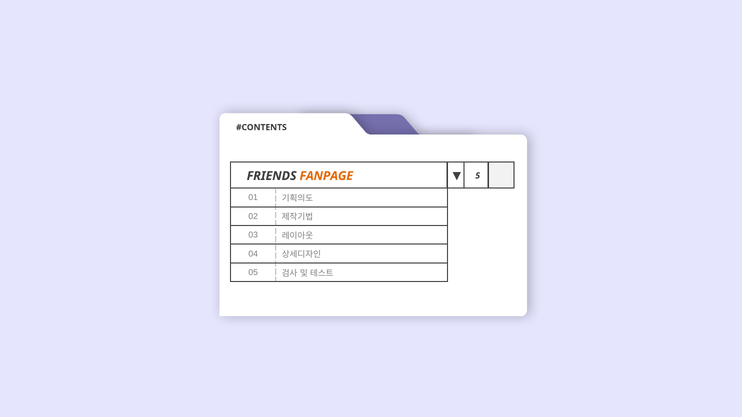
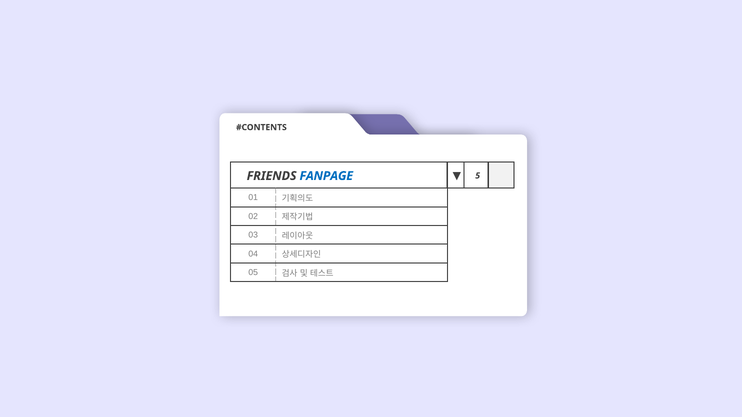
FANPAGE colour: orange -> blue (326, 176)
